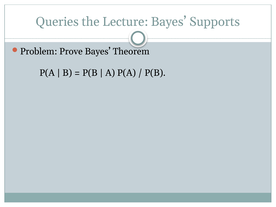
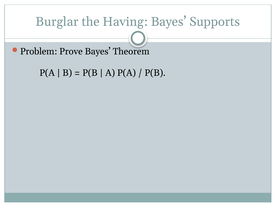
Queries: Queries -> Burglar (57, 22)
Lecture: Lecture -> Having (125, 22)
